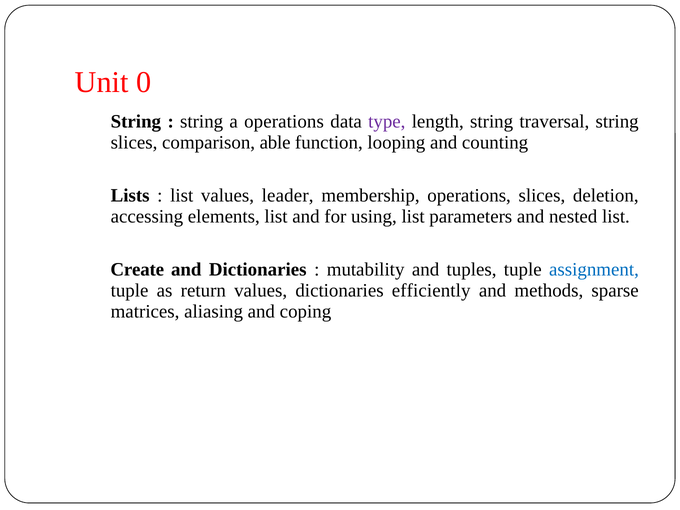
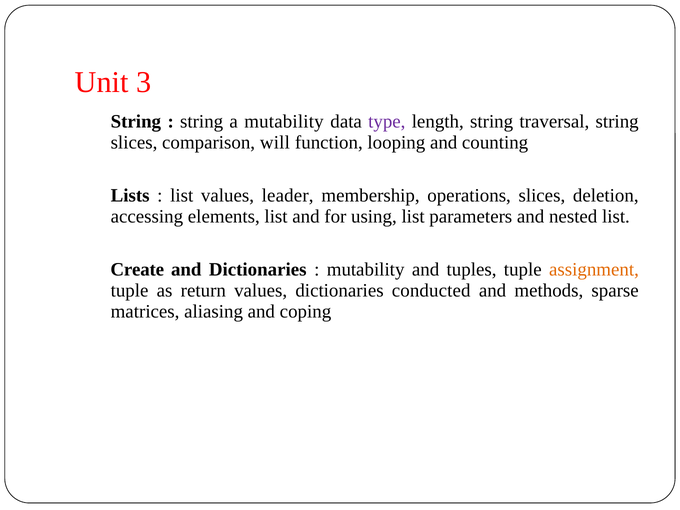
0: 0 -> 3 (144, 82)
a operations: operations -> mutability (284, 122)
able: able -> will (275, 143)
assignment colour: blue -> orange (594, 269)
efficiently: efficiently -> conducted (431, 290)
